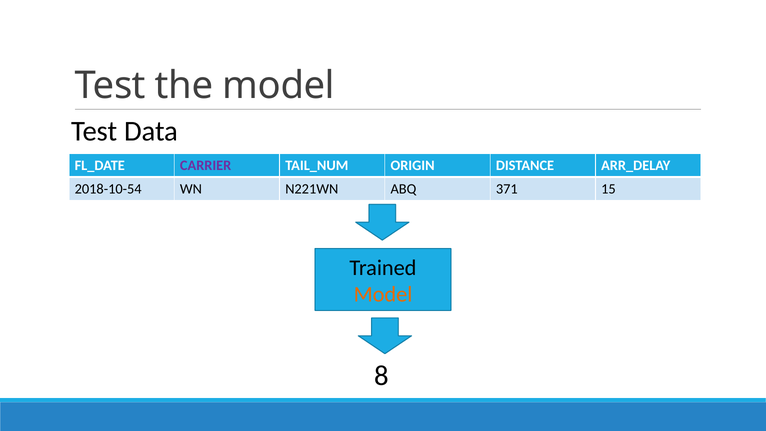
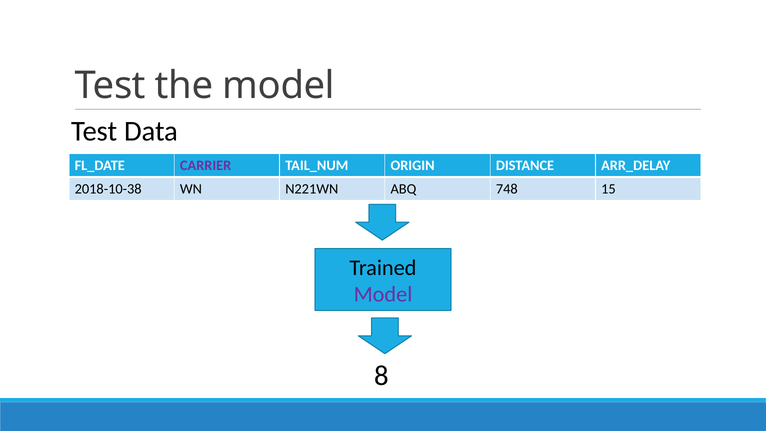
2018-10-54: 2018-10-54 -> 2018-10-38 (108, 189)
371: 371 -> 748 (507, 189)
Model colour: orange -> purple (383, 294)
